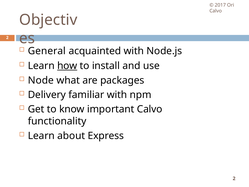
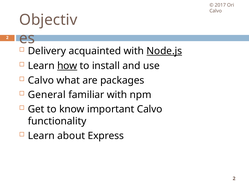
General: General -> Delivery (47, 51)
Node.js underline: none -> present (164, 51)
Node: Node -> Calvo (41, 80)
Delivery: Delivery -> General (47, 95)
